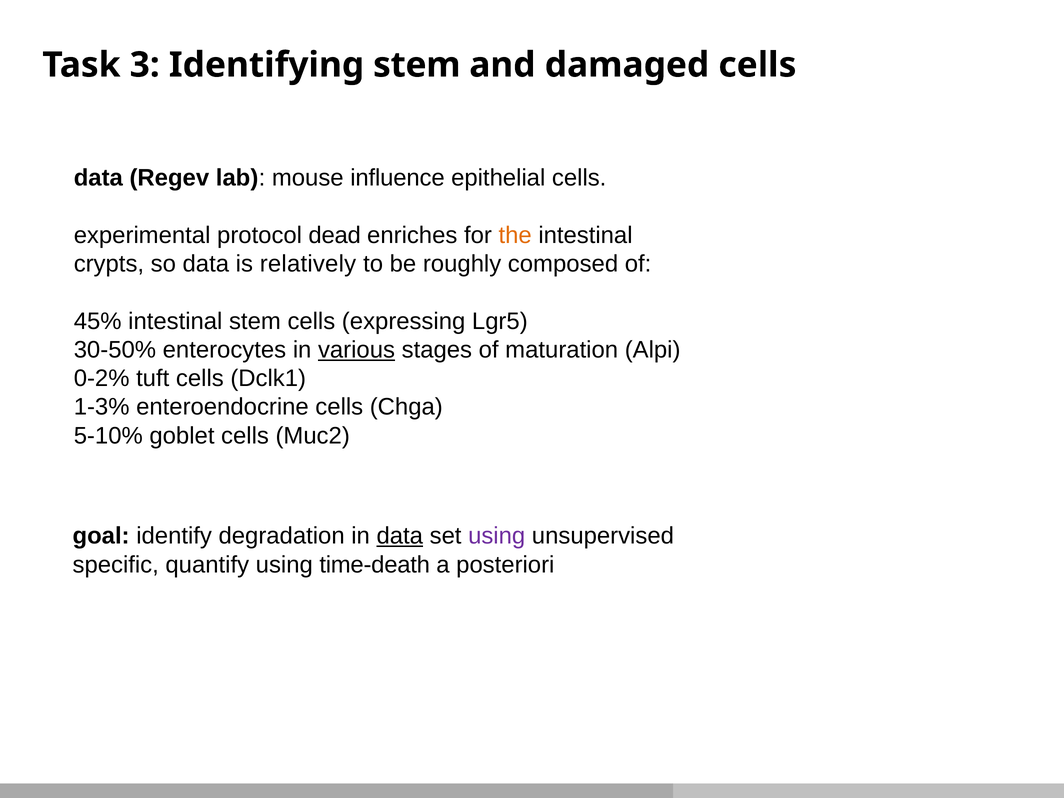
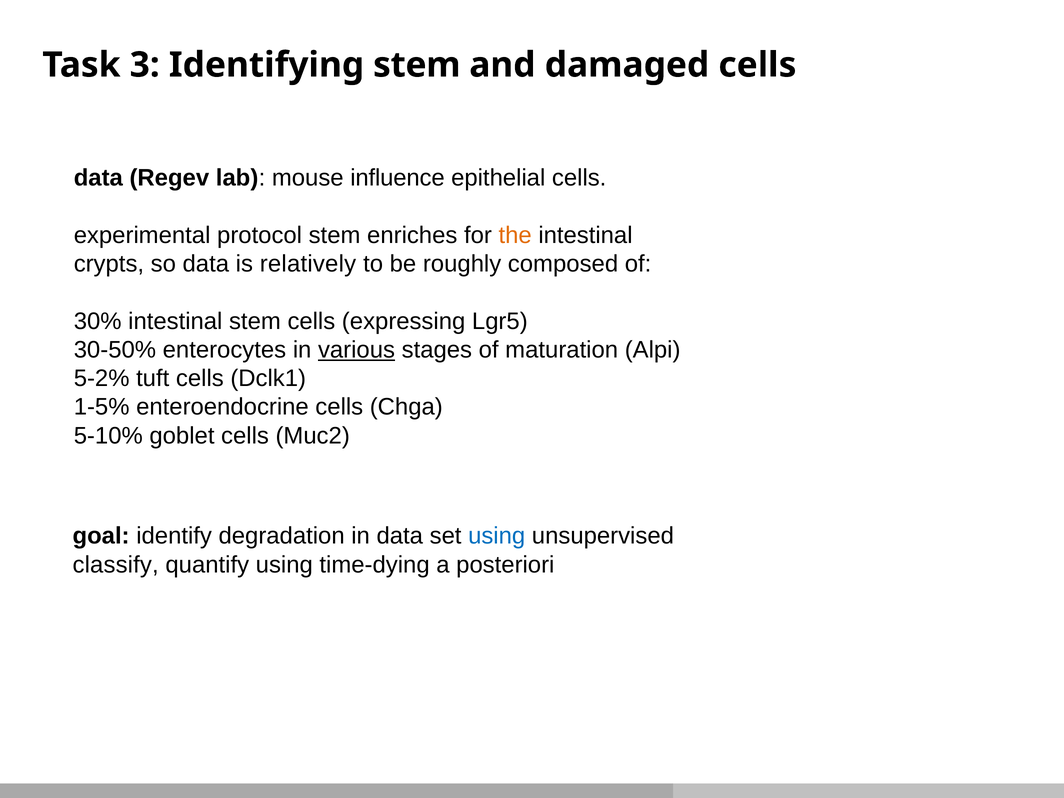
protocol dead: dead -> stem (335, 235)
45%: 45% -> 30% (98, 321)
0-2%: 0-2% -> 5-2% (102, 378)
1-3%: 1-3% -> 1-5% (102, 407)
data underline: present -> none (400, 536)
using colour: purple -> blue (497, 536)
specific: specific -> classify (116, 565)
time-death: time-death -> time-dying (375, 565)
